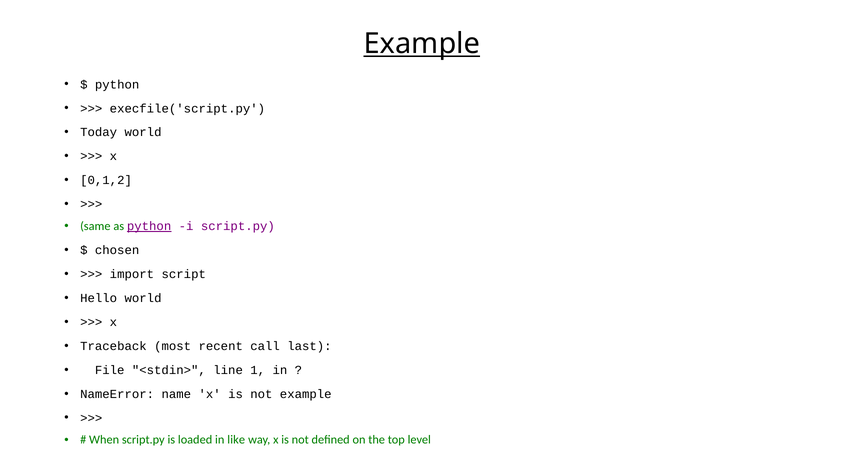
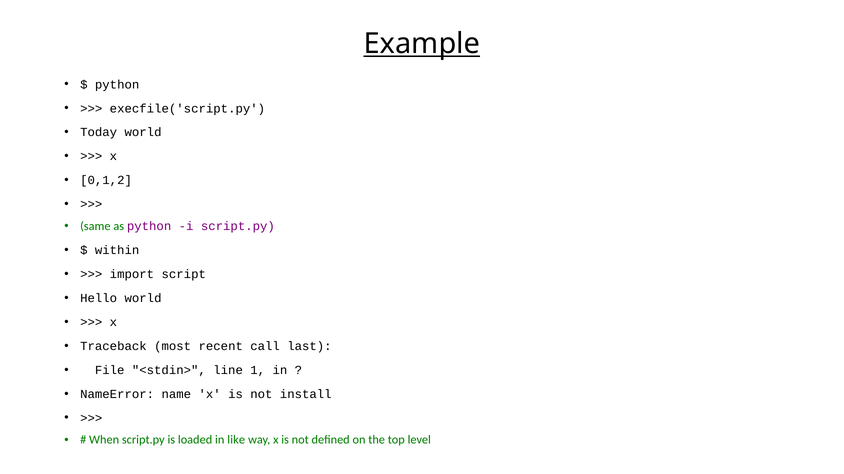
python underline: present -> none (149, 227)
chosen: chosen -> within (117, 251)
not example: example -> install (306, 395)
